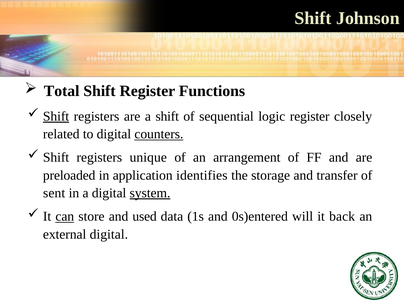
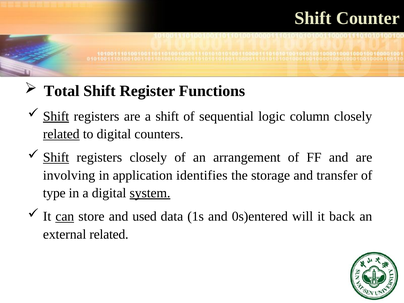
Johnson: Johnson -> Counter (368, 18)
logic register: register -> column (310, 116)
related underline: none -> present (61, 134)
counters underline: present -> none (159, 134)
Shift underline: none -> present (56, 158)
registers unique: unique -> closely (148, 158)
preloaded: preloaded -> involving (69, 175)
sent: sent -> type (54, 193)
external digital: digital -> related (109, 234)
